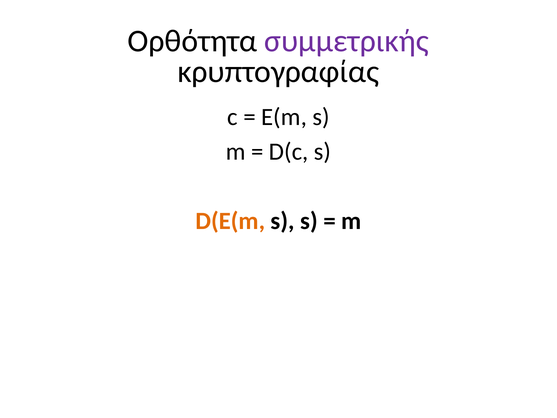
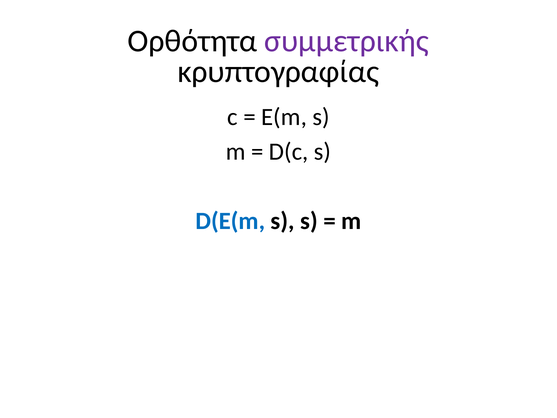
D(E(m colour: orange -> blue (230, 221)
